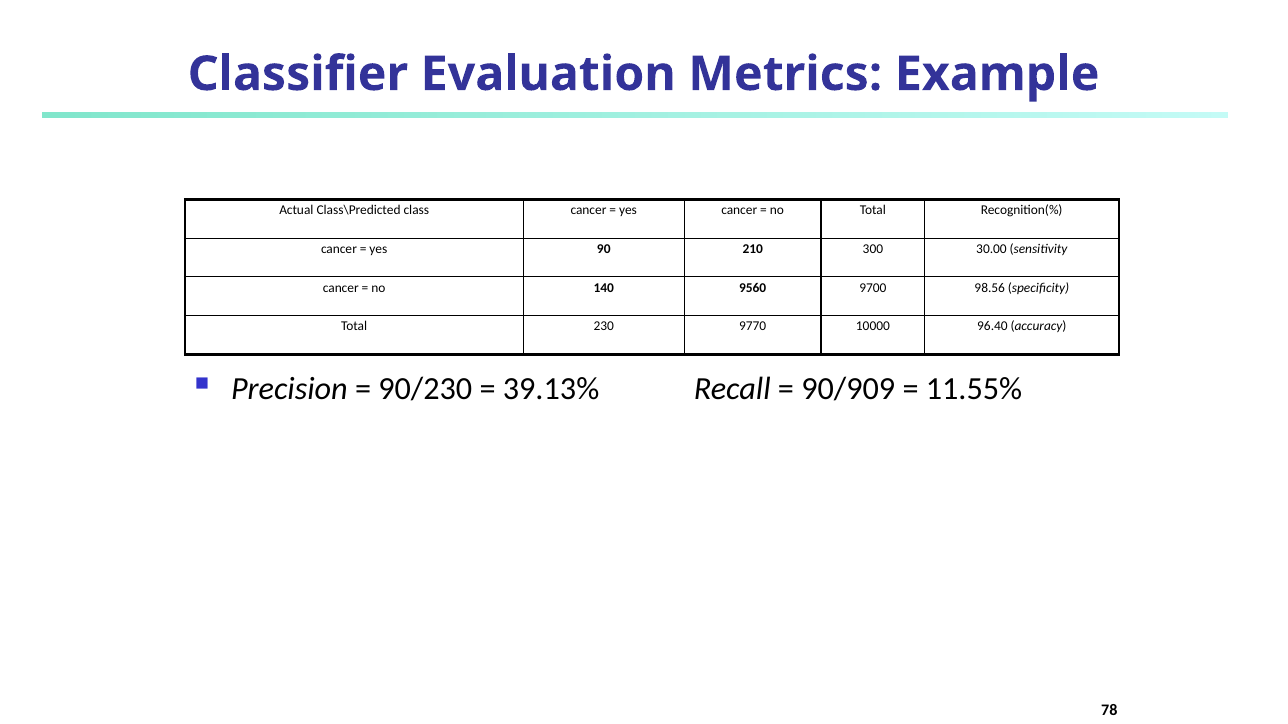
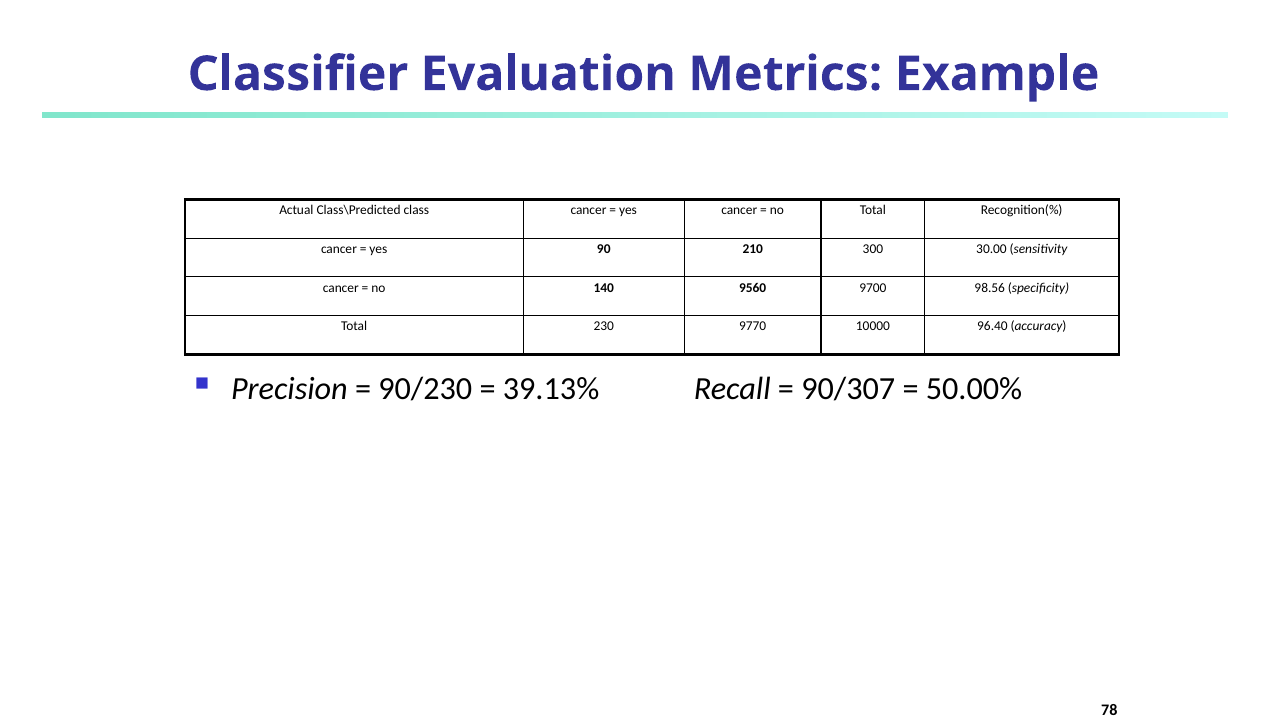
90/909: 90/909 -> 90/307 (848, 389)
11.55%: 11.55% -> 50.00% (974, 389)
